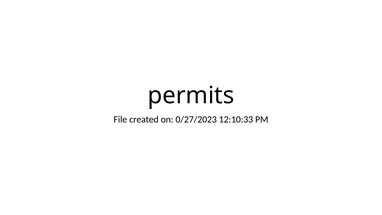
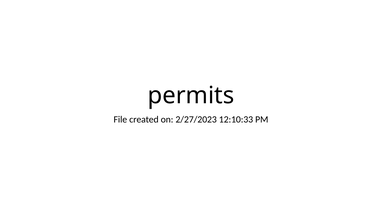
0/27/2023: 0/27/2023 -> 2/27/2023 (196, 119)
